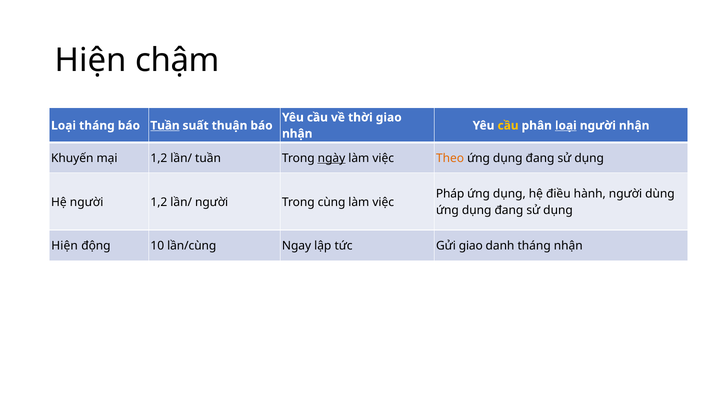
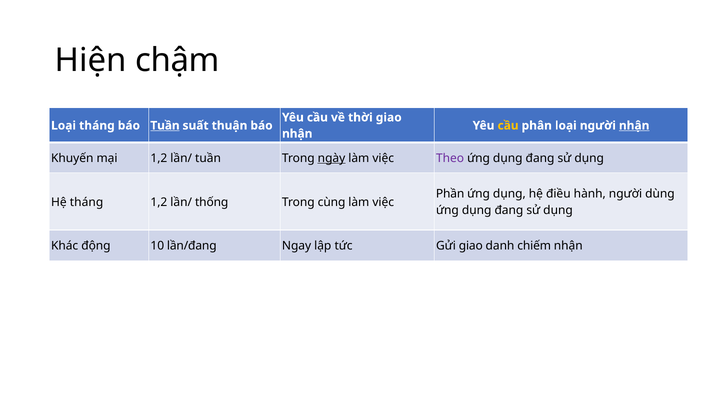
loại underline: present -> none (566, 126)
nhận underline: none -> present (634, 126)
Theo colour: orange -> purple (450, 158)
Pháp: Pháp -> Phần (450, 194)
Hệ người: người -> tháng (87, 202)
lần/ người: người -> thống (212, 202)
Hiện: Hiện -> Khác (65, 246)
lần/cùng: lần/cùng -> lần/đang (192, 246)
danh tháng: tháng -> chiếm (534, 246)
